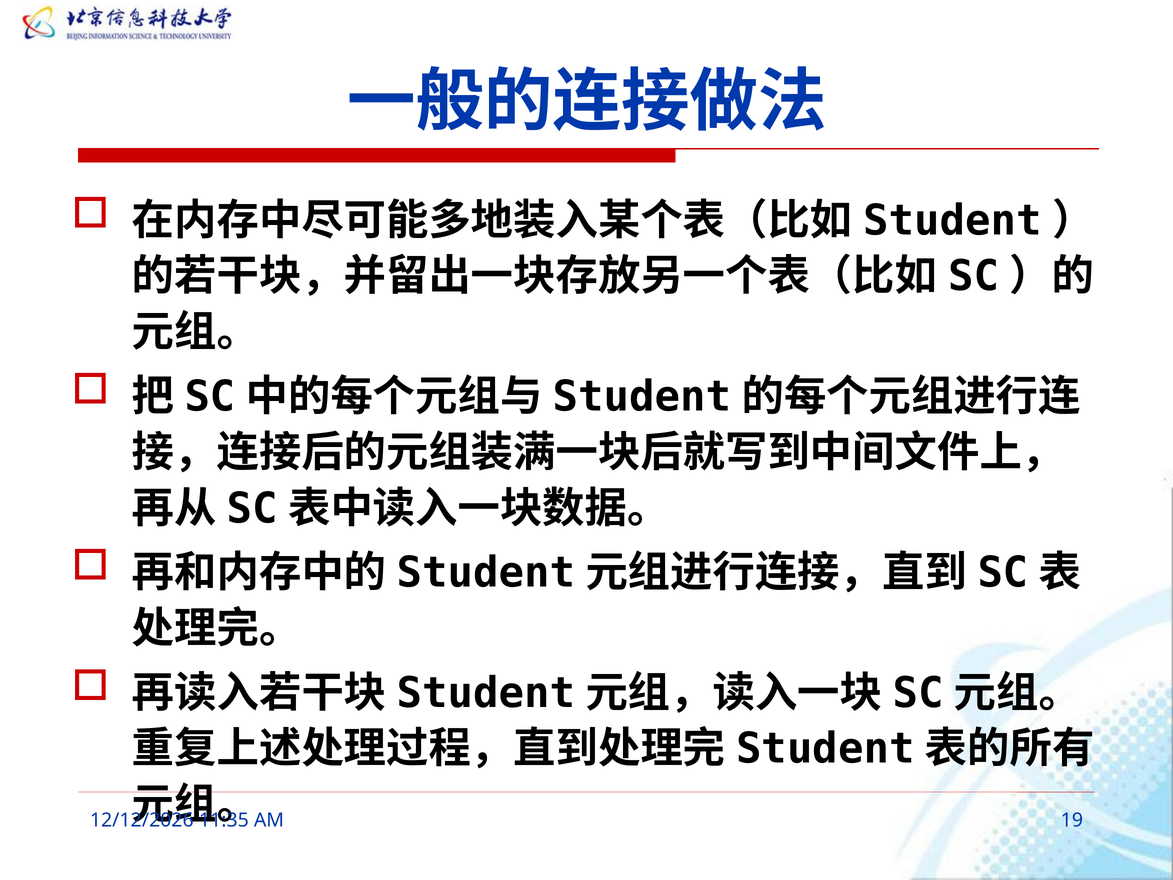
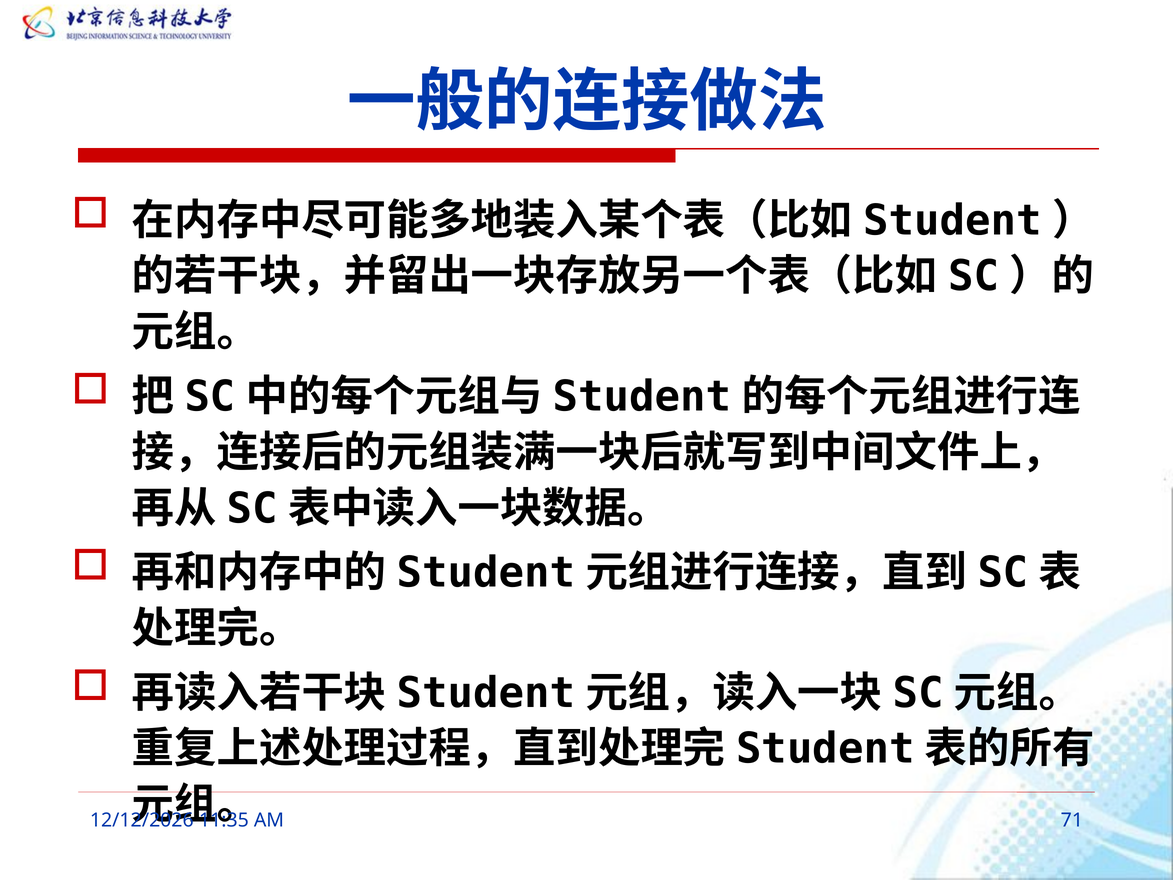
19: 19 -> 71 (1072, 820)
